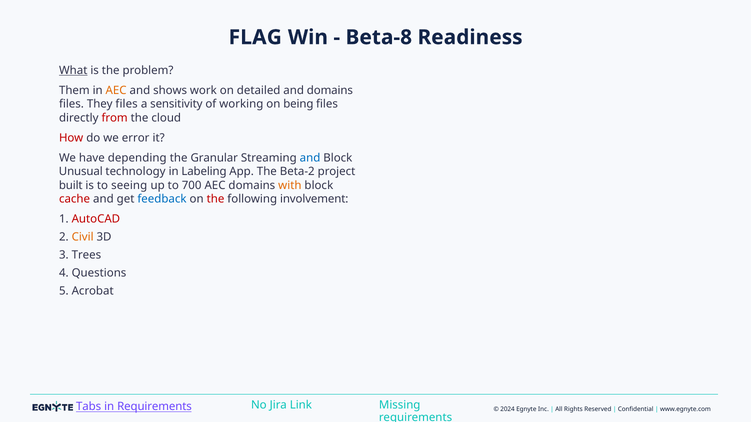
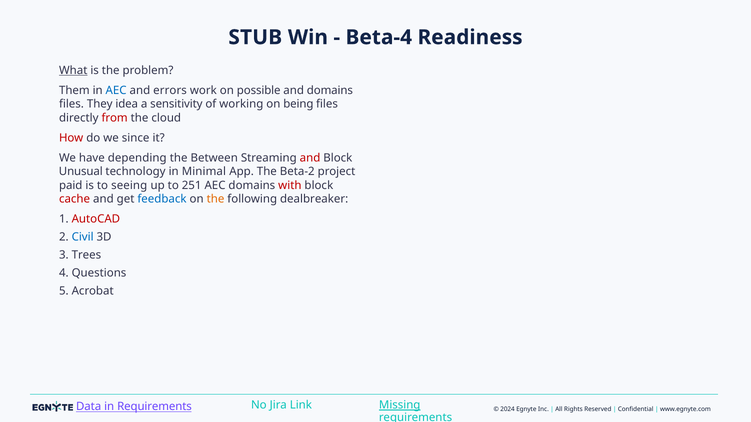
FLAG: FLAG -> STUB (255, 37)
Beta-8: Beta-8 -> Beta-4 (379, 37)
AEC colour: orange -> blue (116, 90)
shows: shows -> errors (170, 90)
detailed: detailed -> possible (259, 90)
They files: files -> idea (127, 104)
error: error -> since (136, 138)
Granular: Granular -> Between (214, 158)
and colour: blue -> red (310, 158)
Labeling: Labeling -> Minimal (204, 172)
built: built -> paid (71, 186)
700: 700 -> 251 (192, 186)
with colour: orange -> red (290, 186)
the colour: red -> orange (216, 199)
involvement: involvement -> dealbreaker (314, 199)
Civil colour: orange -> blue (83, 237)
Tabs: Tabs -> Data (89, 407)
Missing underline: none -> present (400, 406)
